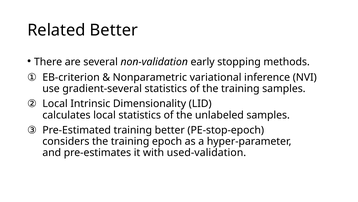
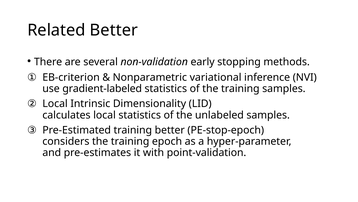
gradient-several: gradient-several -> gradient-labeled (102, 88)
used-validation: used-validation -> point-validation (207, 152)
